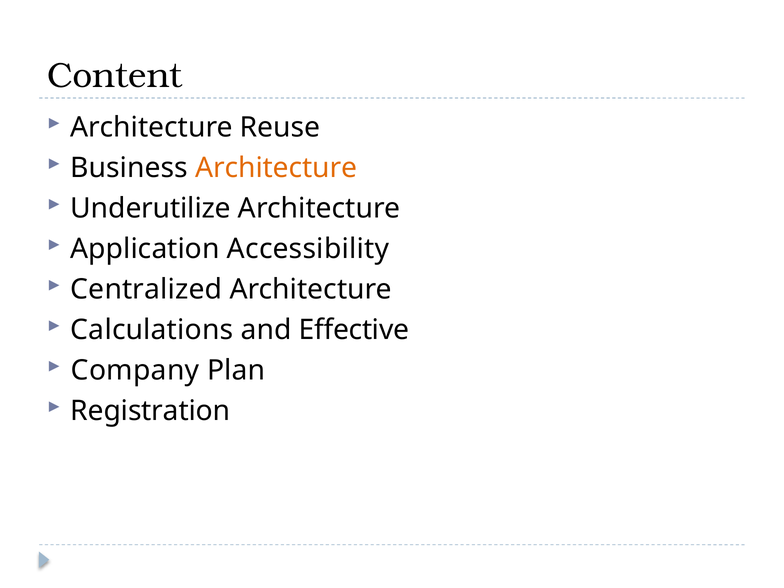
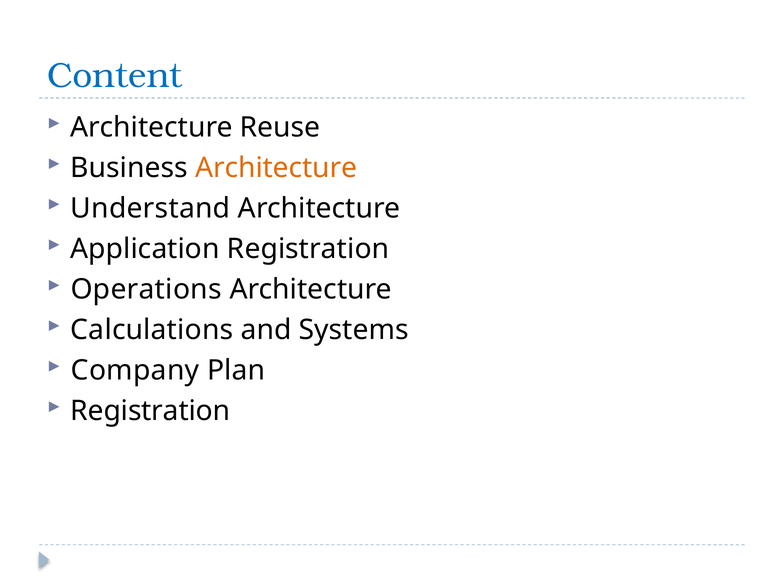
Content colour: black -> blue (115, 76)
Underutilize: Underutilize -> Understand (150, 208)
Application Accessibility: Accessibility -> Registration (308, 249)
Centralized: Centralized -> Operations (146, 289)
Effective: Effective -> Systems (354, 330)
